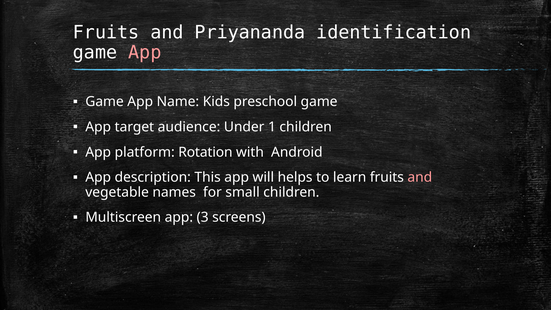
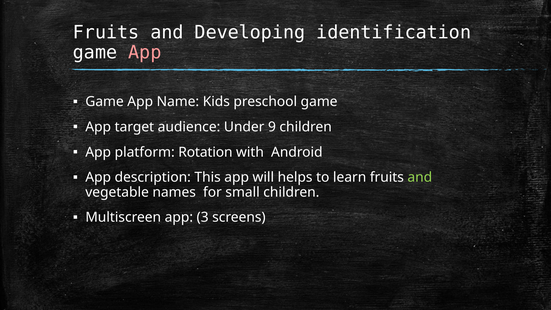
Priyananda: Priyananda -> Developing (250, 32)
1: 1 -> 9 (272, 127)
and colour: pink -> light green (420, 177)
